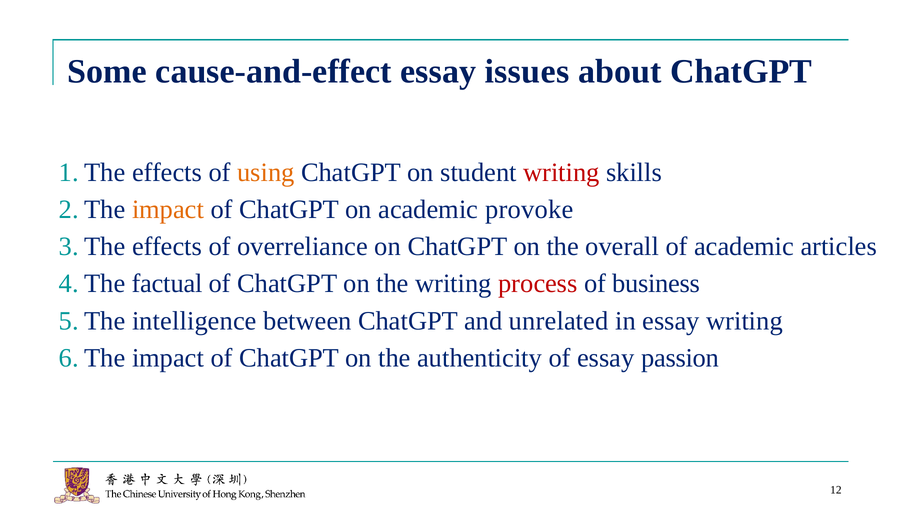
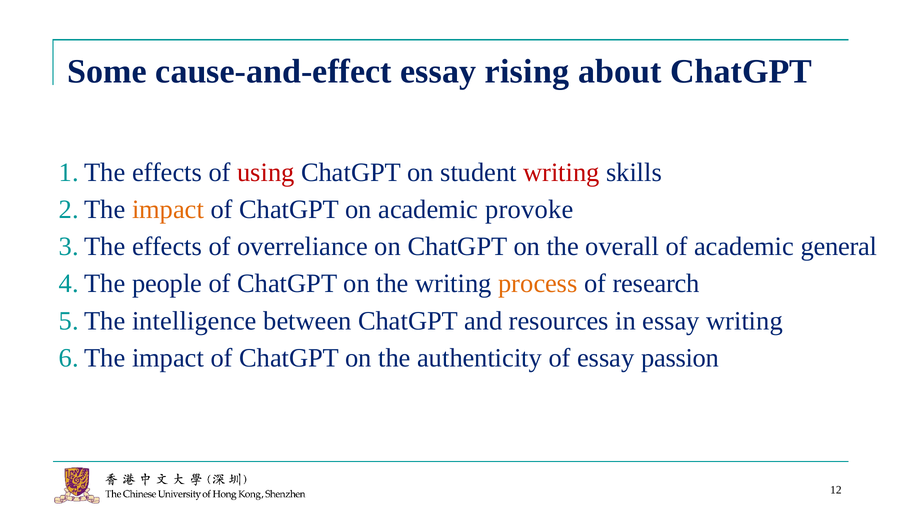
issues: issues -> rising (527, 72)
using colour: orange -> red (266, 172)
articles: articles -> general (839, 247)
factual: factual -> people (167, 284)
process colour: red -> orange (538, 284)
business: business -> research (656, 284)
unrelated: unrelated -> resources (559, 321)
